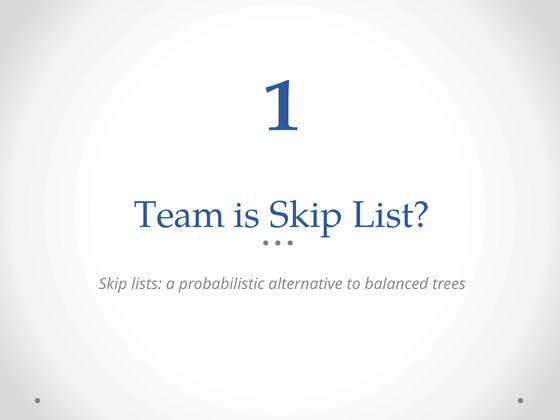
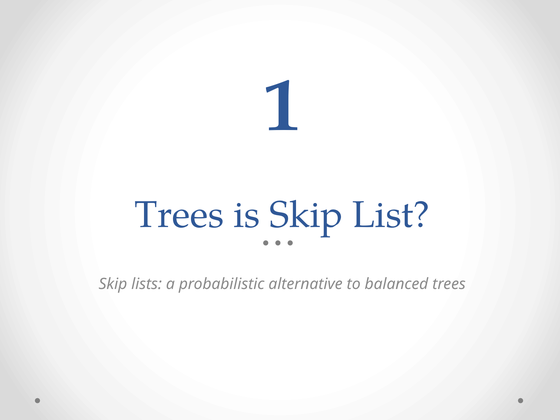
Team: Team -> Trees (179, 215)
